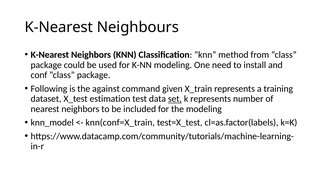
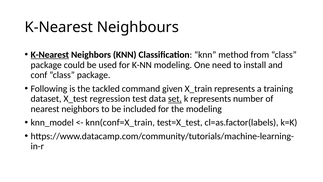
K-Nearest underline: none -> present (50, 55)
against: against -> tackled (106, 89)
estimation: estimation -> regression (110, 99)
